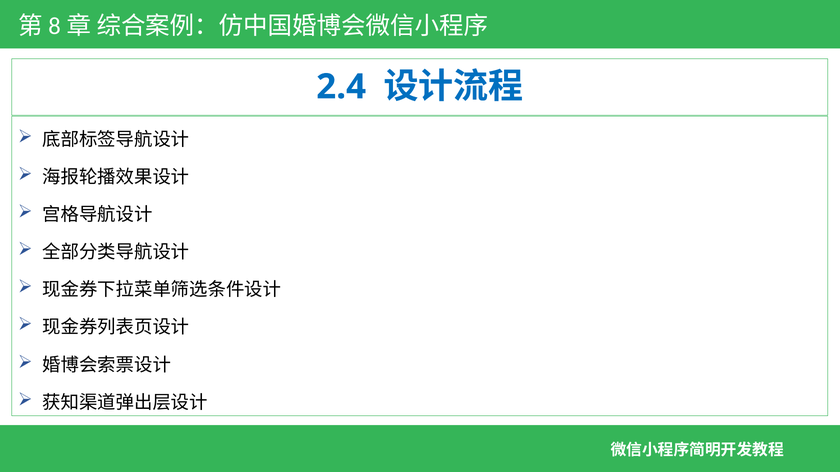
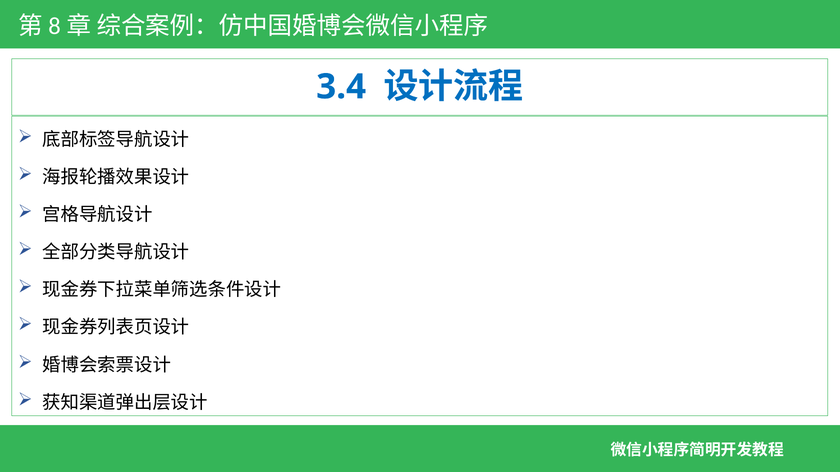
2.4: 2.4 -> 3.4 (341, 87)
